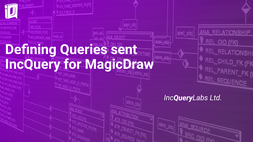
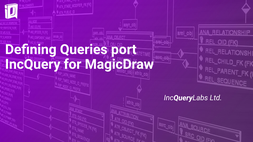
sent: sent -> port (124, 50)
